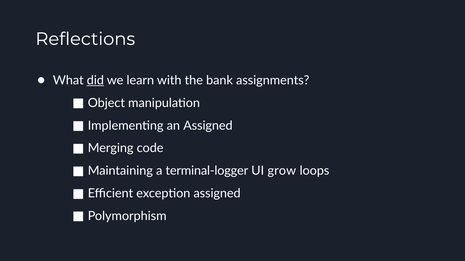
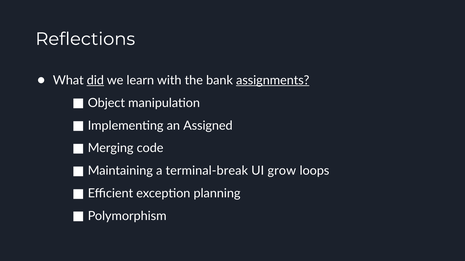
assignments underline: none -> present (273, 81)
terminal-logger: terminal-logger -> terminal-break (207, 171)
exception assigned: assigned -> planning (217, 194)
